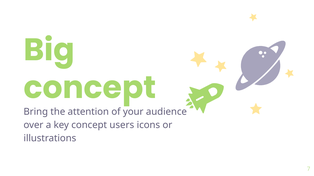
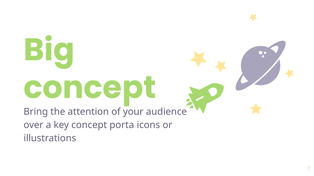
users: users -> porta (122, 125)
